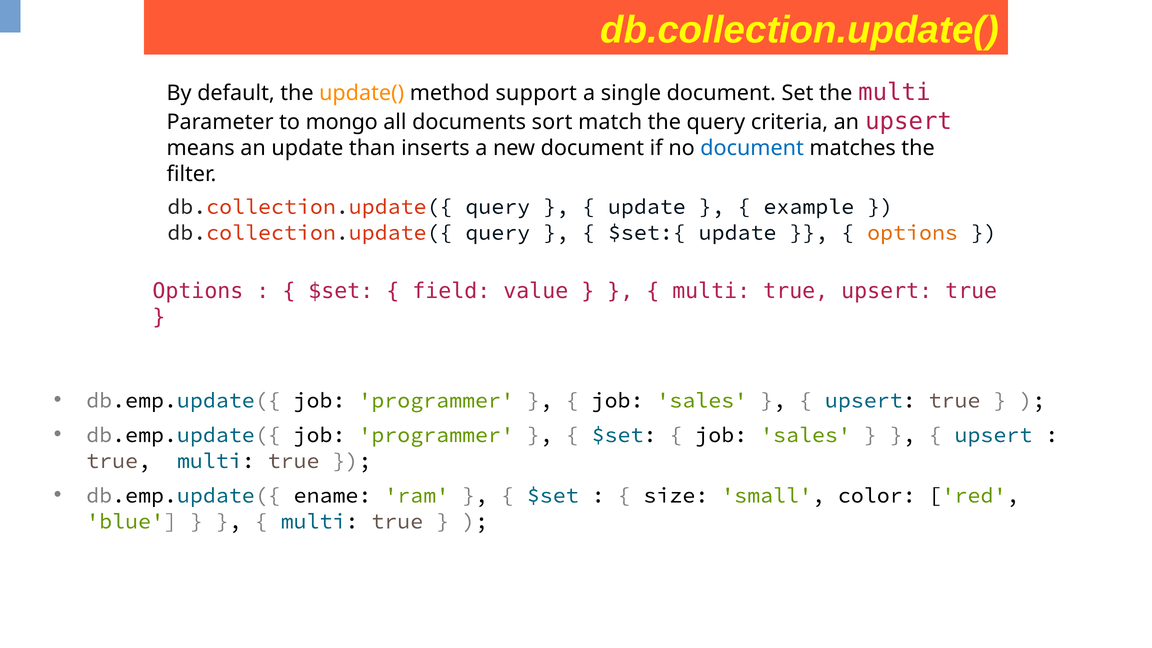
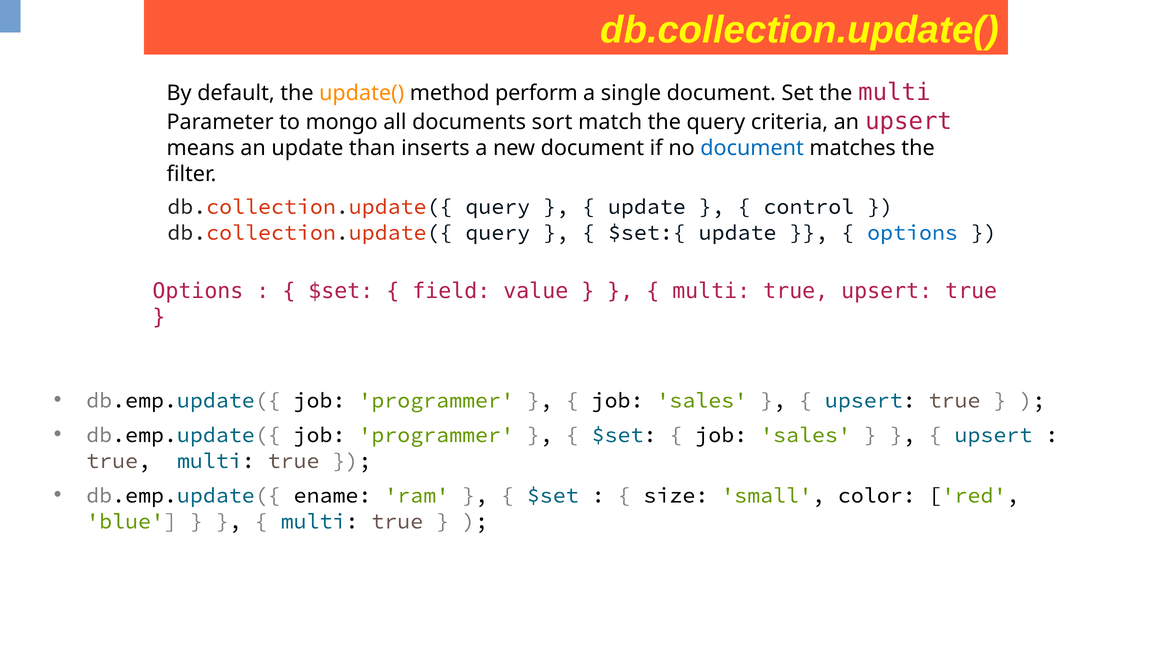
support: support -> perform (536, 93)
example: example -> control (809, 207)
options colour: orange -> blue (913, 233)
